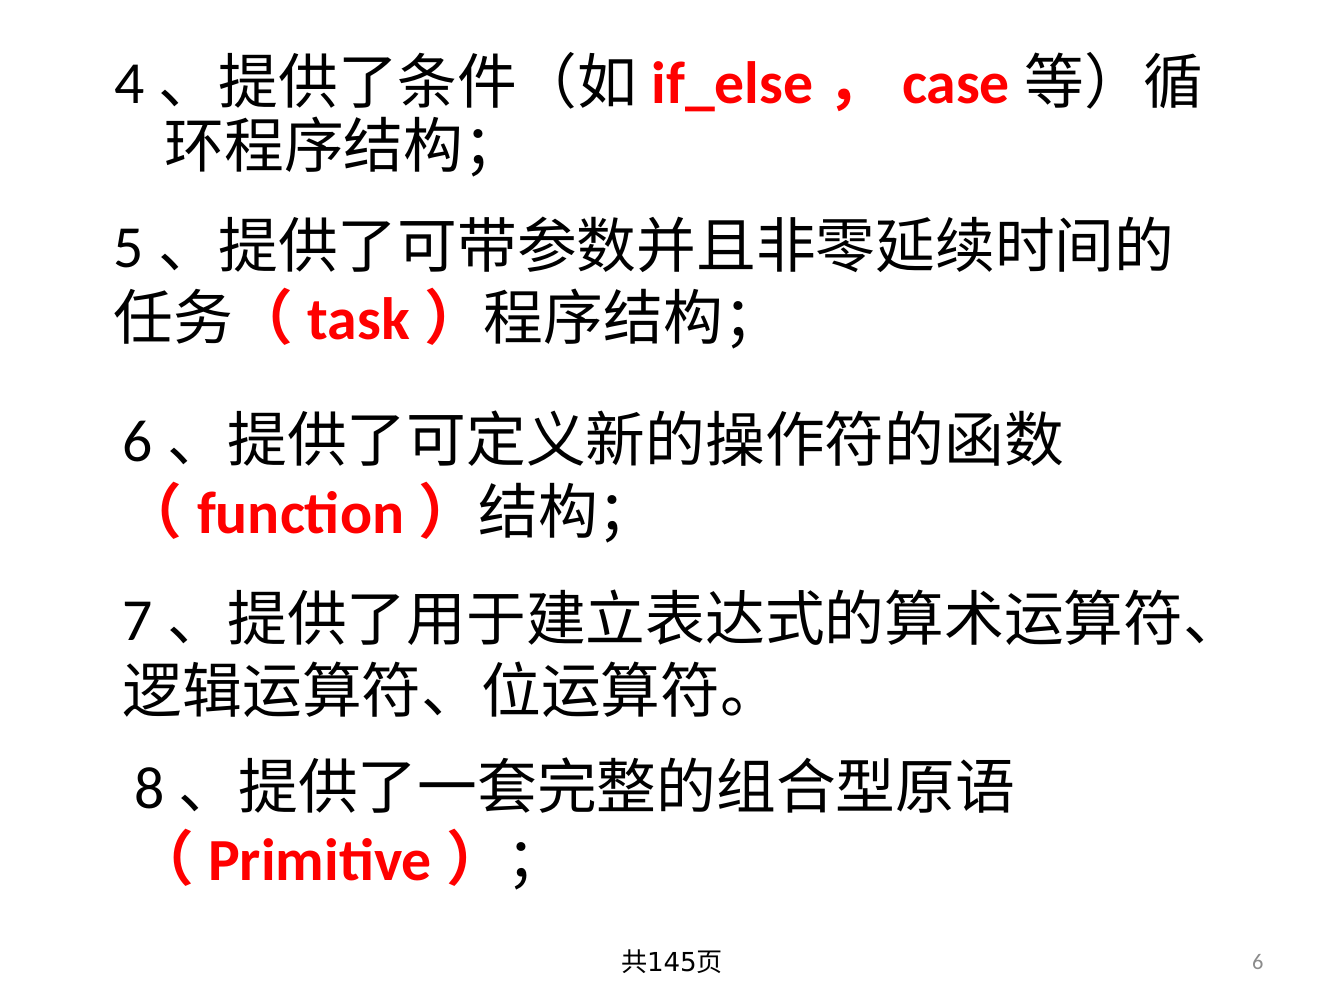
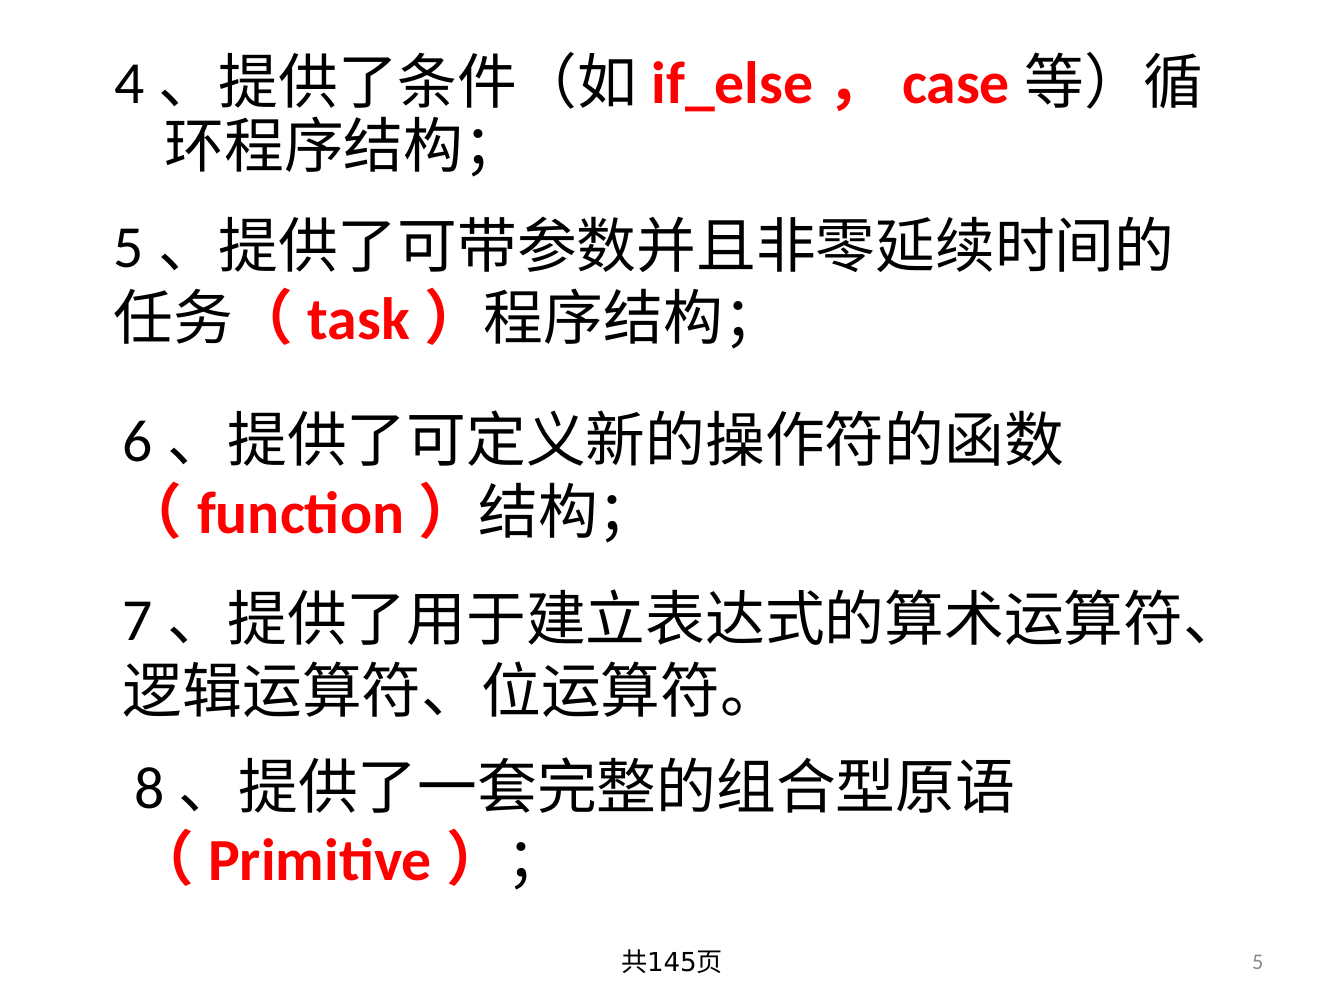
6: 6 -> 5 (1258, 962)
